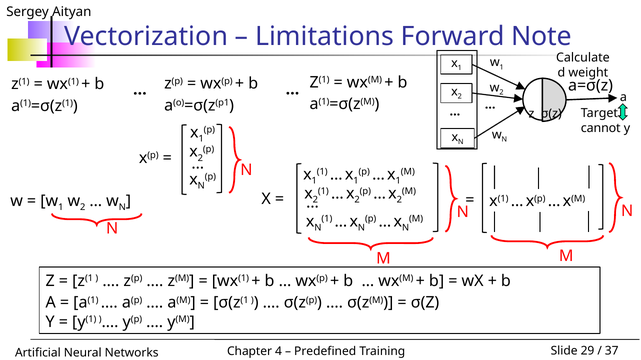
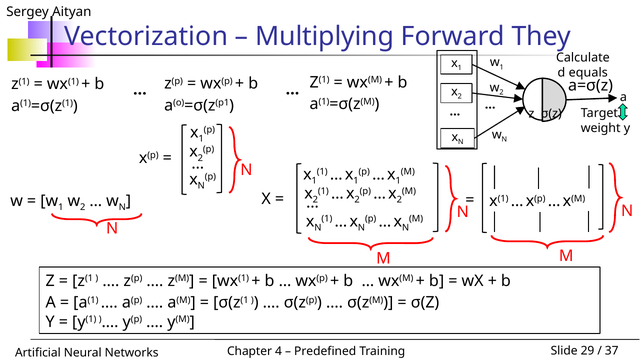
Limitations: Limitations -> Multiplying (325, 36)
Note: Note -> They (541, 36)
weight: weight -> equals (588, 73)
cannot: cannot -> weight (601, 128)
